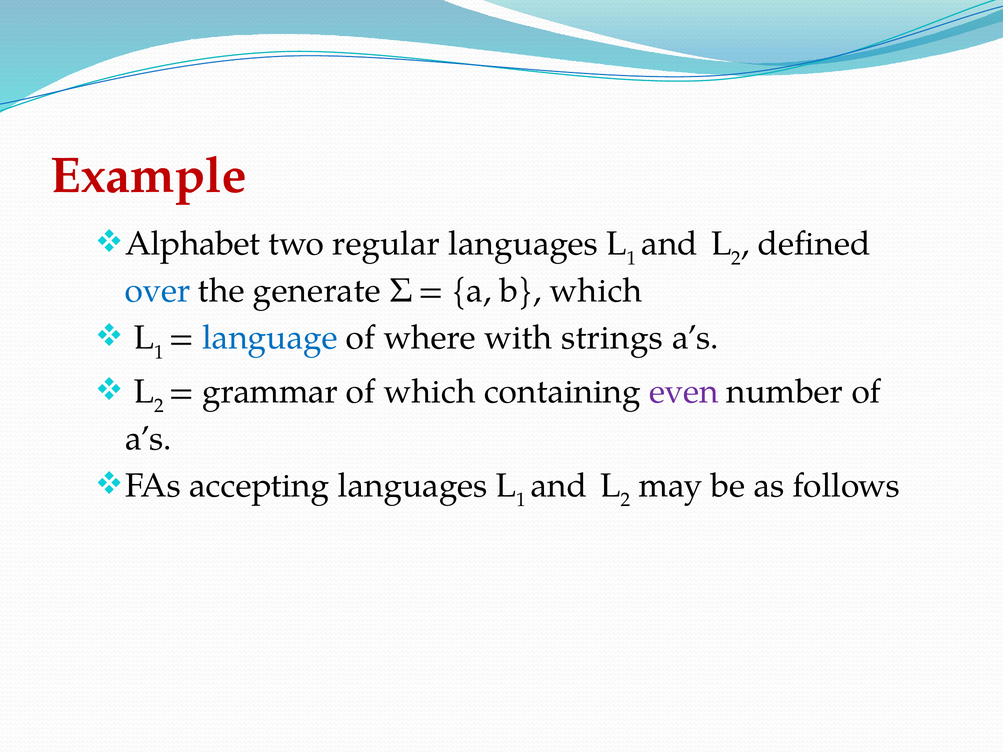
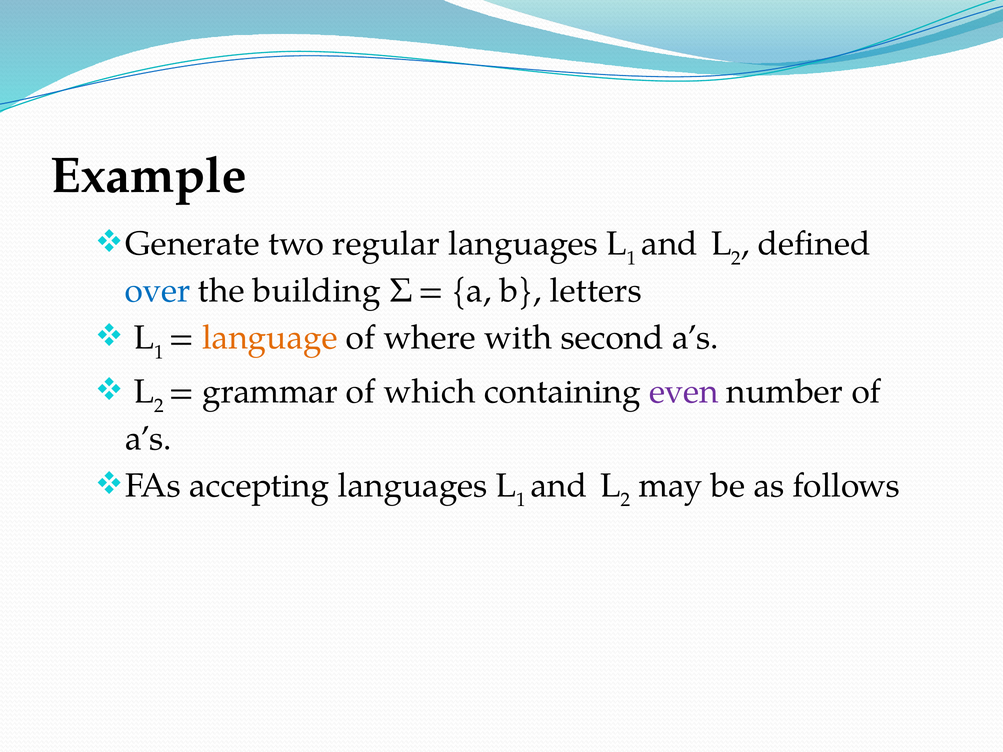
Example colour: red -> black (148, 176)
Alphabet: Alphabet -> Generate (193, 244)
generate: generate -> building (317, 291)
b which: which -> letters (596, 291)
language colour: blue -> orange (270, 338)
strings: strings -> second (612, 338)
